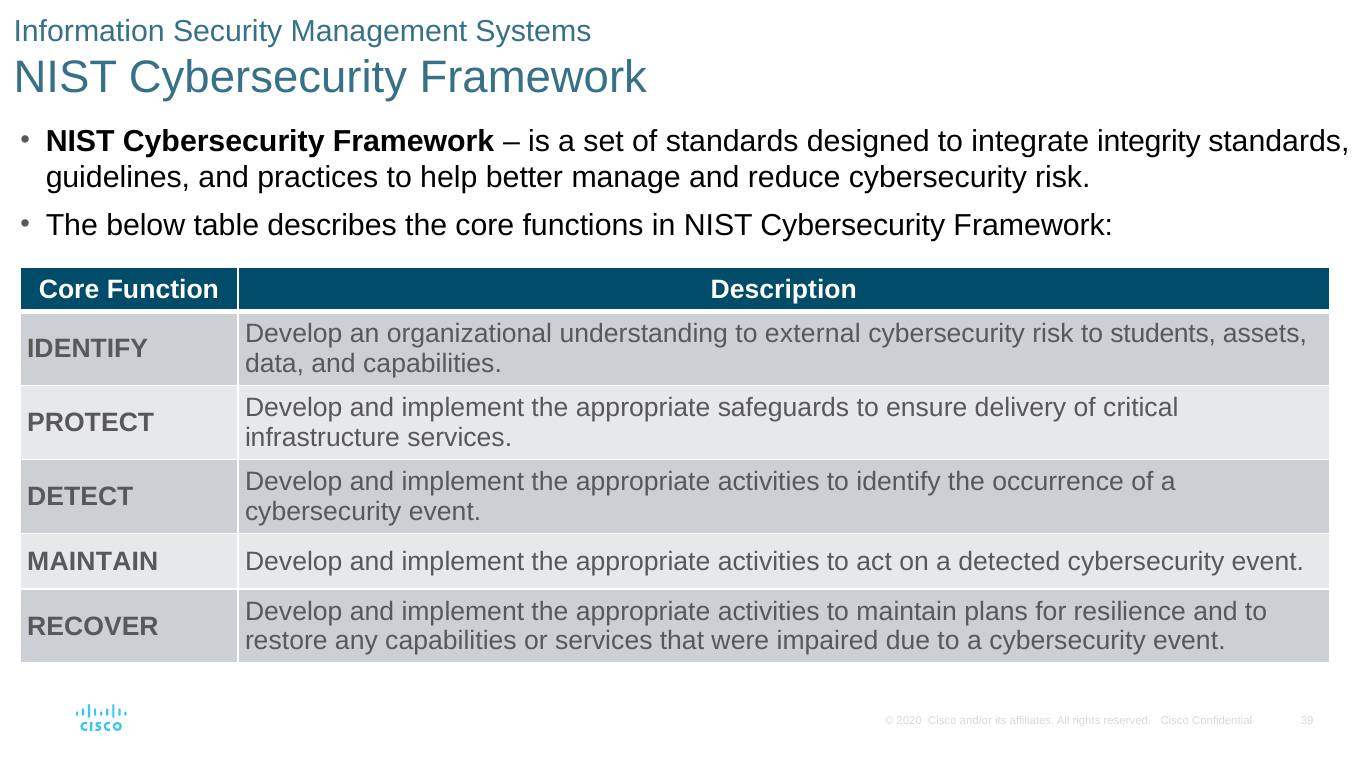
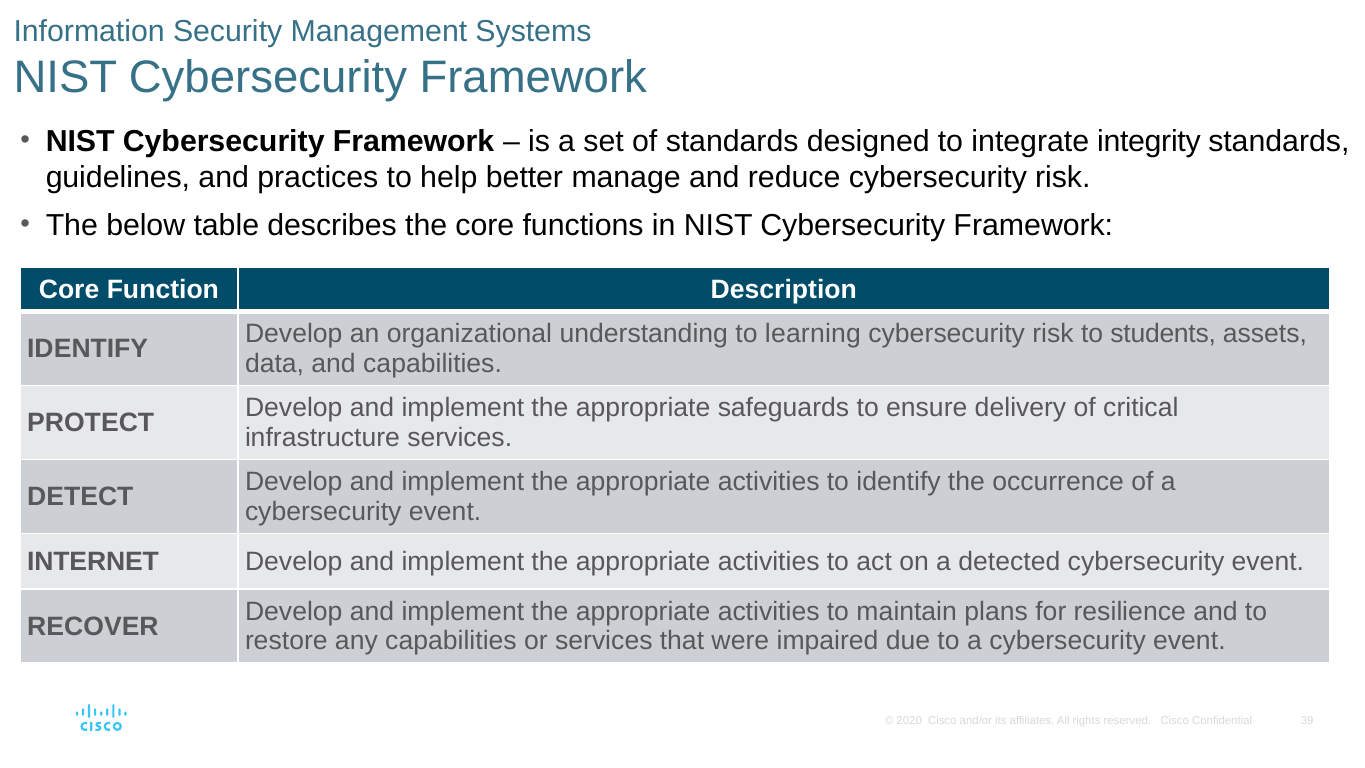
external: external -> learning (813, 334)
MAINTAIN: MAINTAIN -> INTERNET (93, 561)
